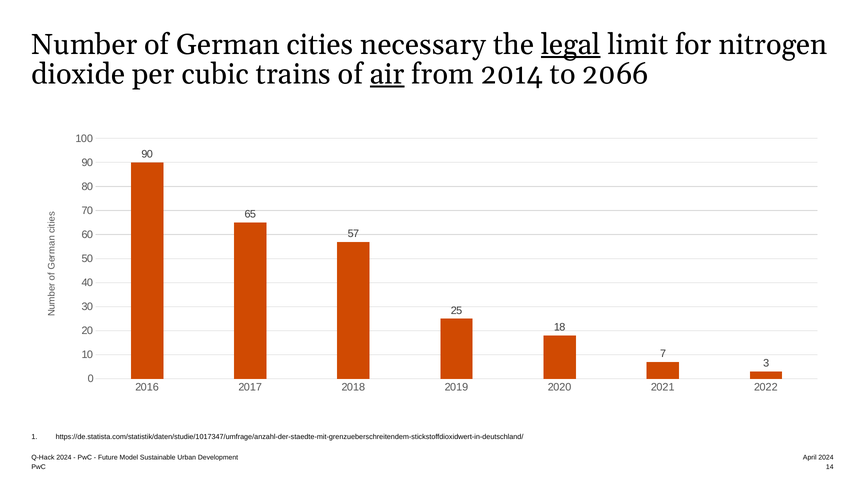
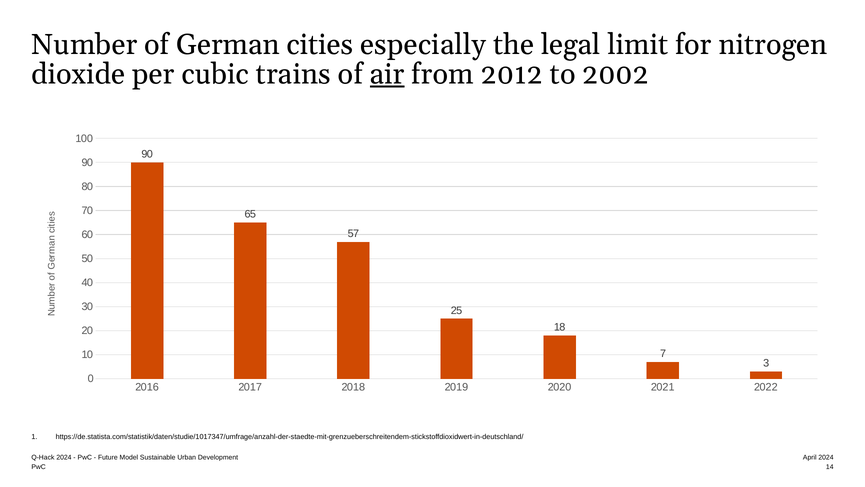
necessary: necessary -> especially (423, 45)
legal underline: present -> none (571, 45)
2014: 2014 -> 2012 (512, 74)
2066: 2066 -> 2002 (616, 74)
